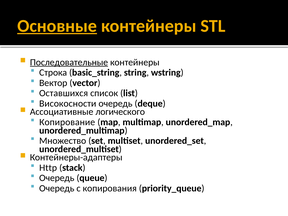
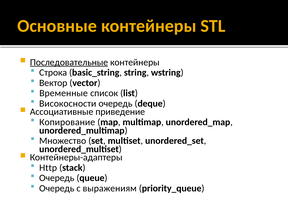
Основные underline: present -> none (57, 26)
Оставшихся: Оставшихся -> Временные (64, 93)
логического: логического -> приведение (120, 112)
копирования: копирования -> выражениям (110, 188)
